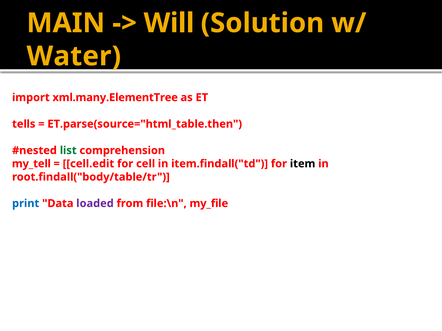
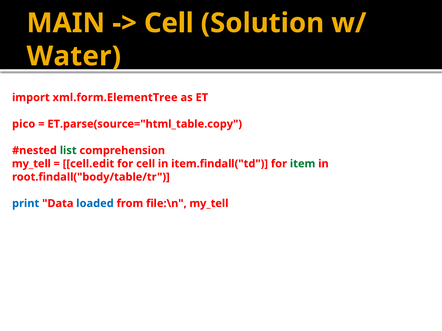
Will: Will -> Cell (169, 23)
xml.many.ElementTree: xml.many.ElementTree -> xml.form.ElementTree (115, 98)
tells: tells -> pico (24, 124)
ET.parse(source="html_table.then: ET.parse(source="html_table.then -> ET.parse(source="html_table.copy (145, 124)
item colour: black -> green (303, 164)
loaded colour: purple -> blue (95, 204)
file:\n my_file: my_file -> my_tell (209, 204)
